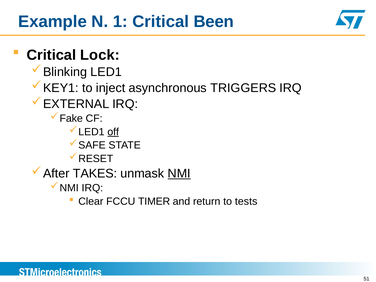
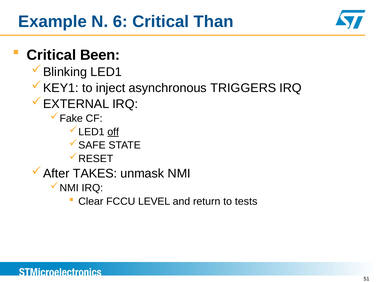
1: 1 -> 6 (120, 22)
Been: Been -> Than (214, 22)
Lock: Lock -> Been (100, 55)
NMI underline: present -> none (179, 173)
TIMER: TIMER -> LEVEL (154, 201)
